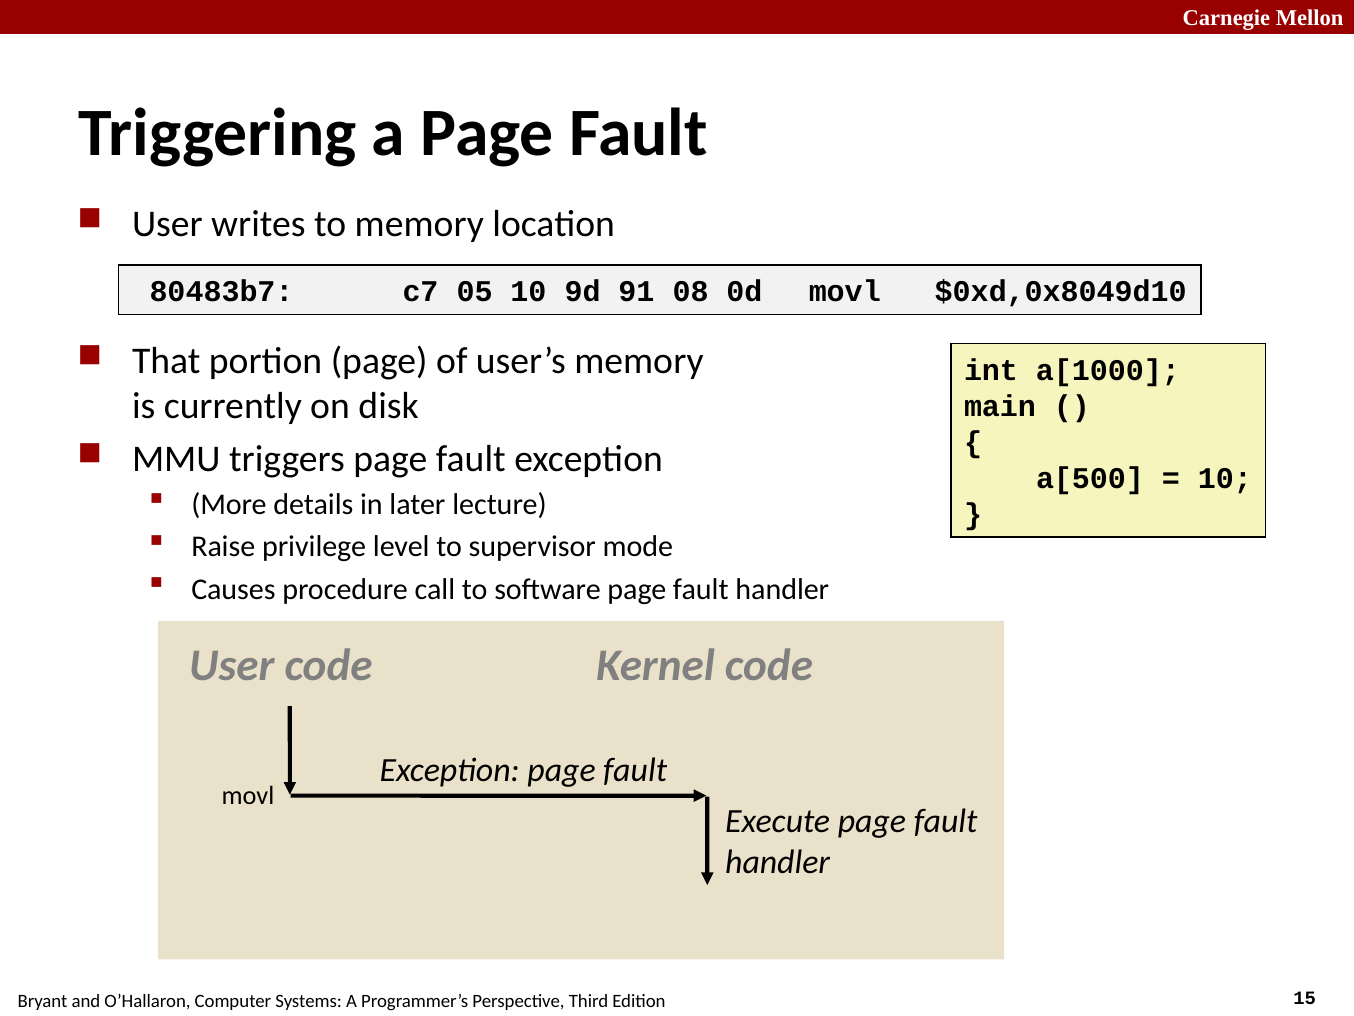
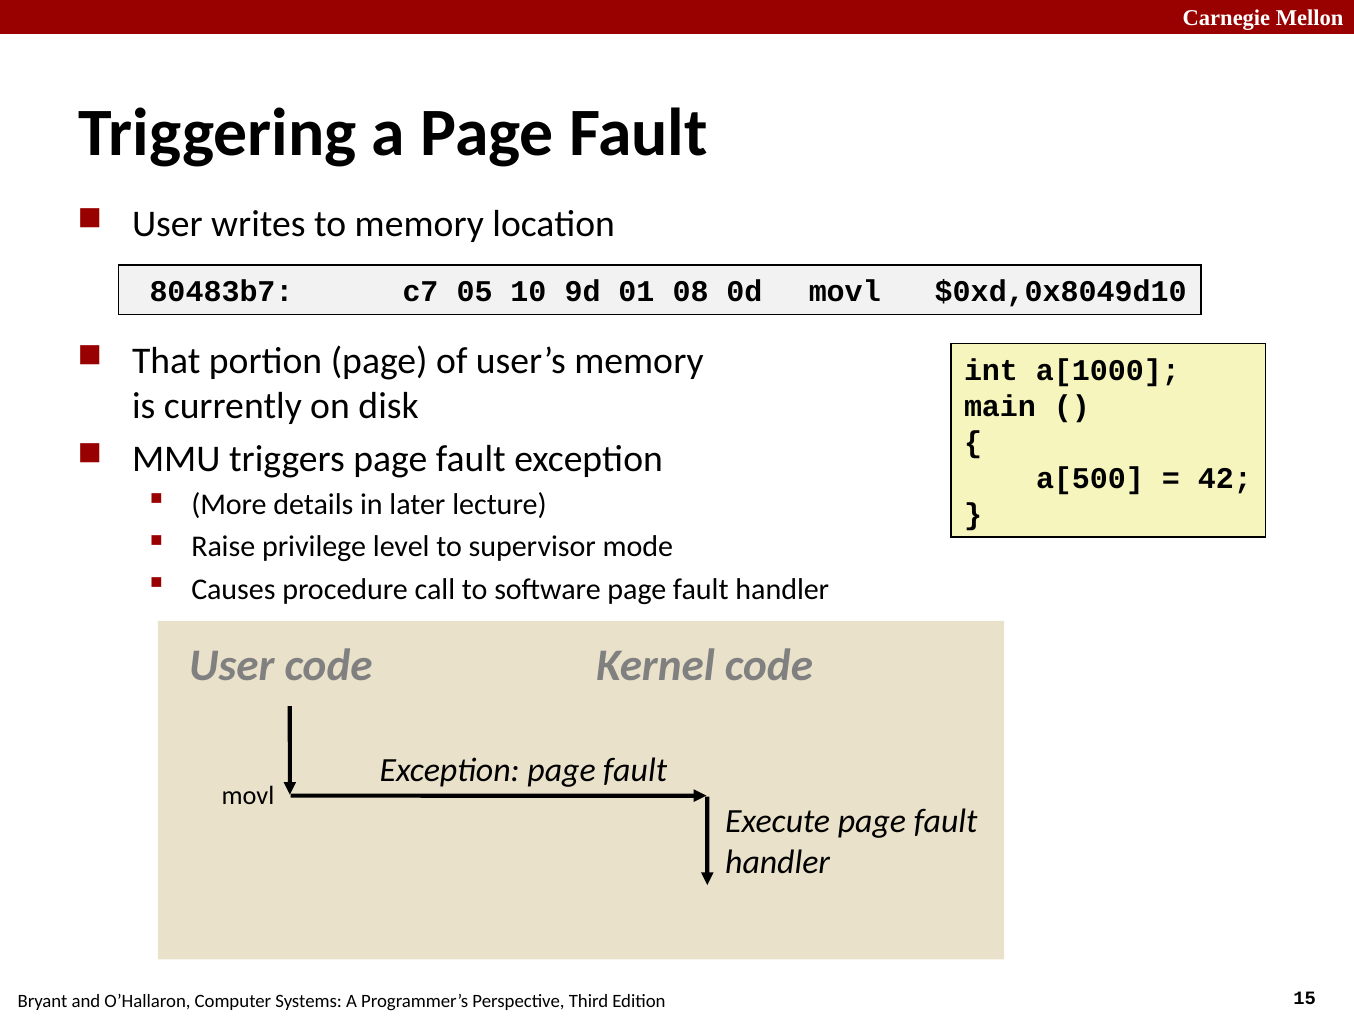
91: 91 -> 01 (636, 292)
10: 10 -> 42 (1225, 478)
